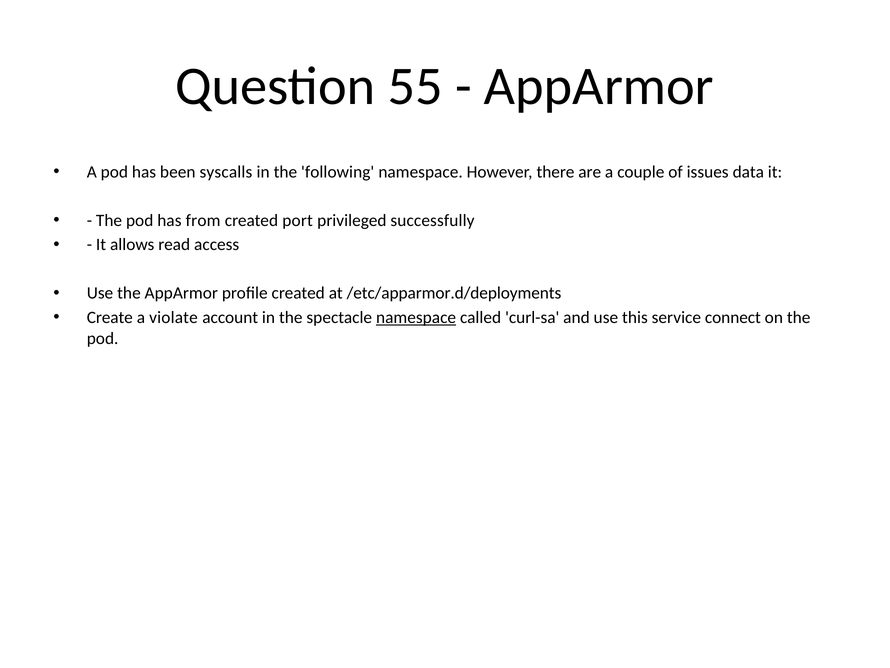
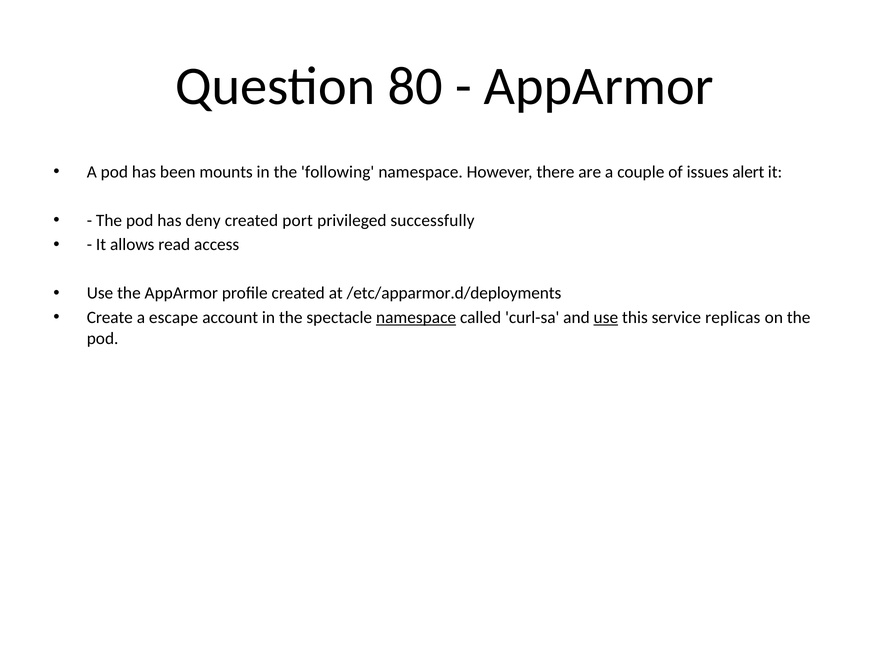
55: 55 -> 80 (415, 86)
syscalls: syscalls -> mounts (226, 172)
data: data -> alert (748, 172)
from: from -> deny (203, 220)
violate: violate -> escape (174, 317)
use underline: none -> present (606, 317)
connect: connect -> replicas (733, 317)
